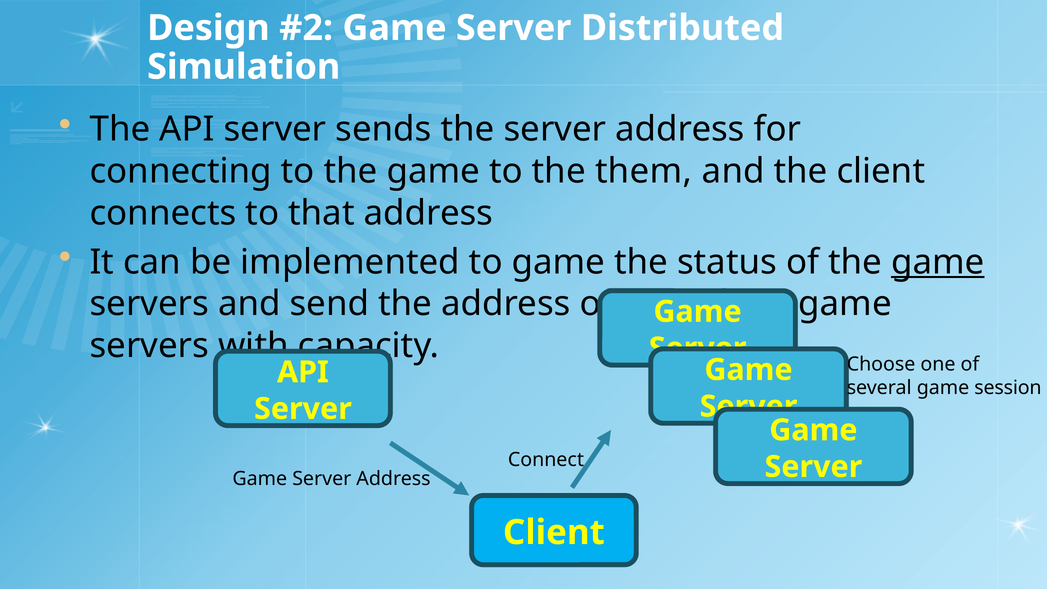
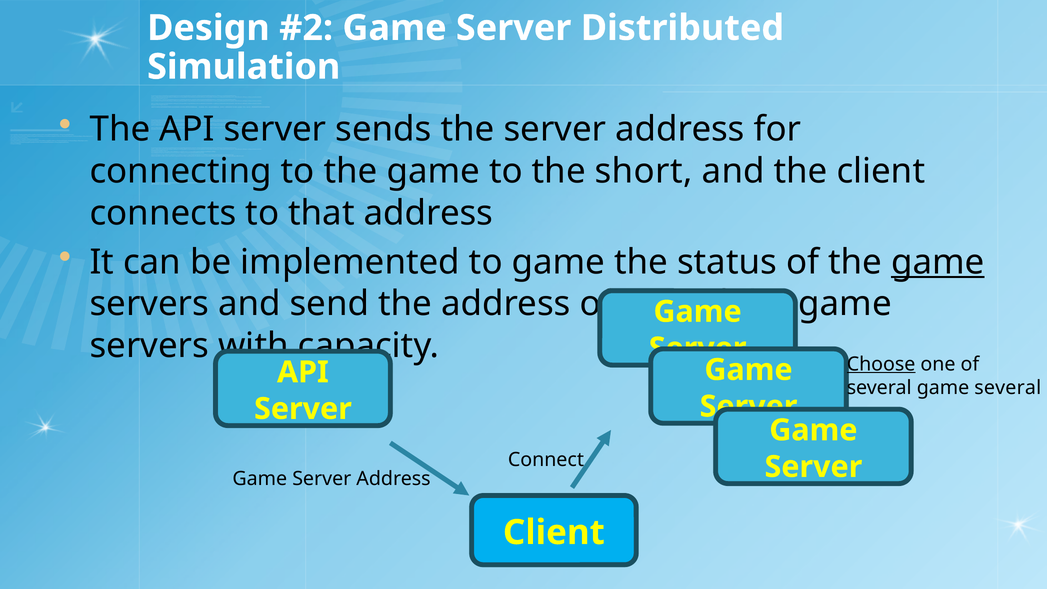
them: them -> short (644, 171)
Choose underline: none -> present (881, 364)
game session: session -> several (1008, 388)
